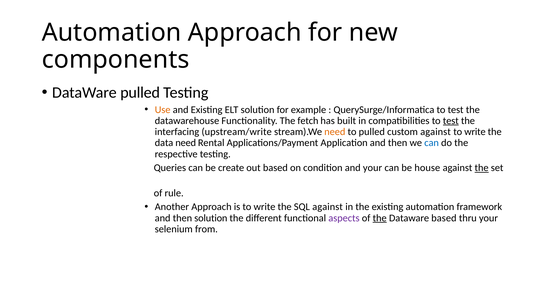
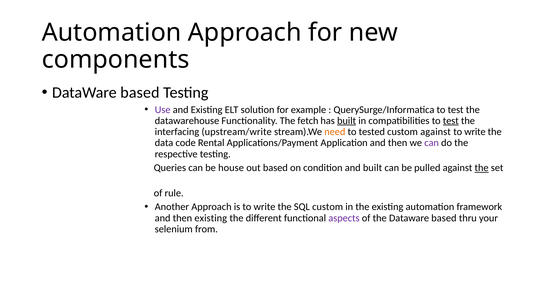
pulled: pulled -> based (140, 93)
Use colour: orange -> purple (163, 110)
built underline: none -> present (347, 121)
to pulled: pulled -> tested (372, 132)
data need: need -> code (186, 143)
can colour: blue -> purple (432, 143)
create: create -> house (231, 168)
and your: your -> built (373, 168)
house: house -> pulled (427, 168)
SQL against: against -> custom (328, 207)
then solution: solution -> existing (211, 218)
the underline: present -> none (380, 218)
